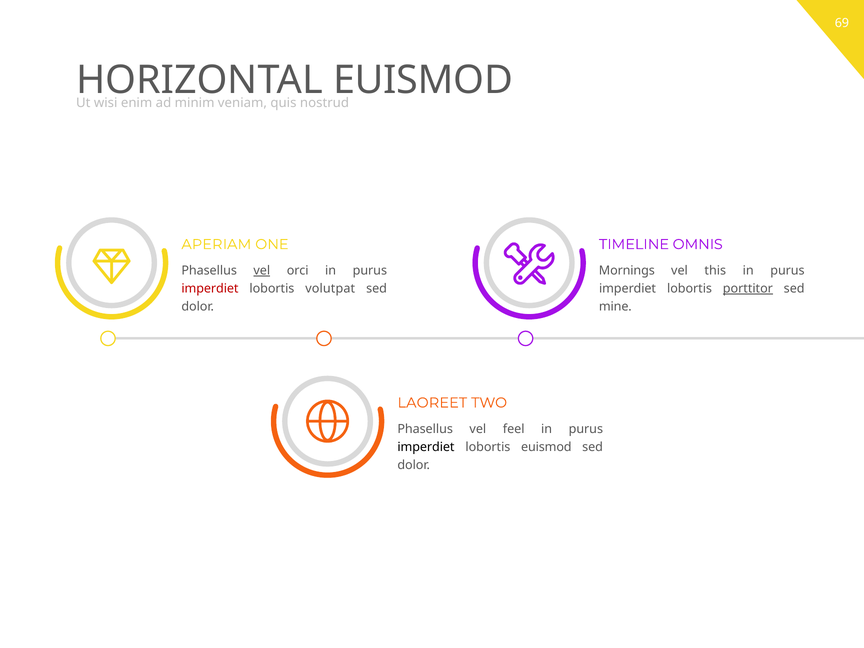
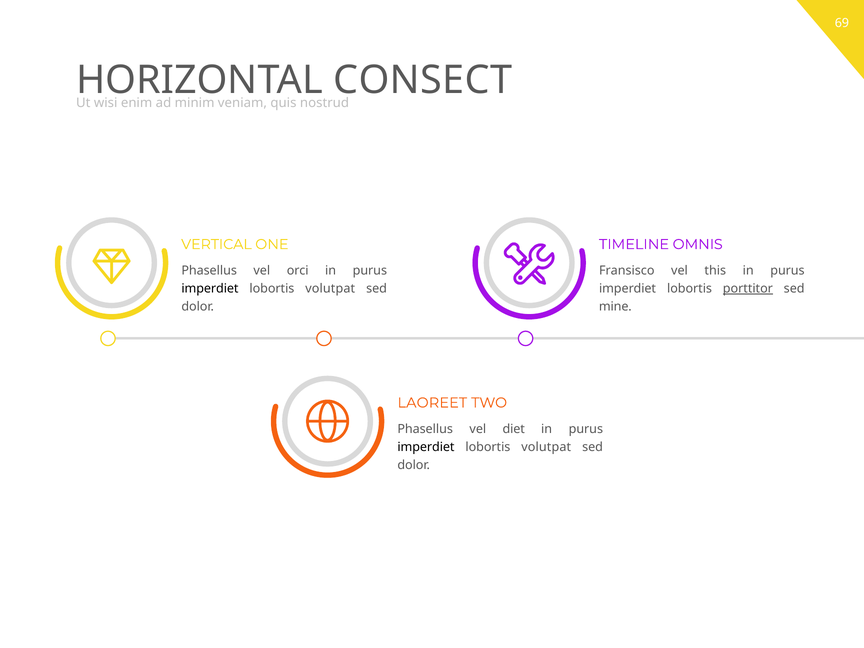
EUISMOD: EUISMOD -> CONSECT (423, 80)
APERIAM: APERIAM -> VERTICAL (216, 244)
vel underline: present -> none (262, 271)
Mornings: Mornings -> Fransisco (627, 271)
imperdiet colour: red -> black (210, 289)
feel: feel -> diet (514, 429)
euismod: euismod -> volutpat (546, 447)
